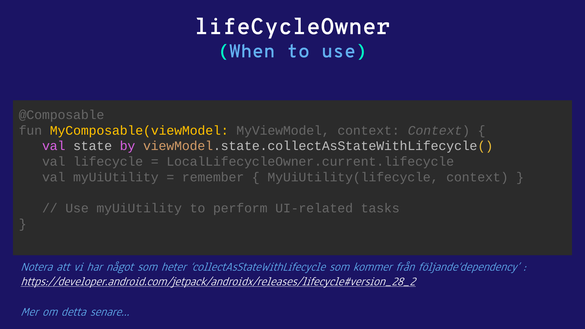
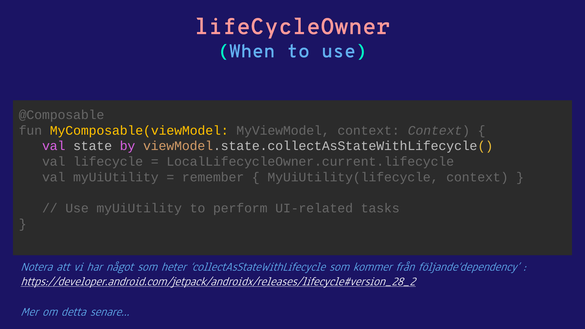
lifeCycleOwner colour: white -> pink (292, 27)
